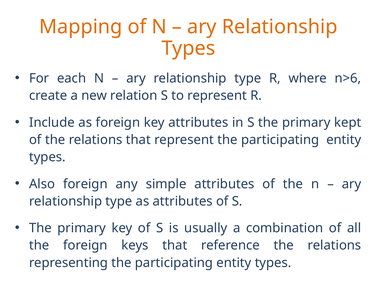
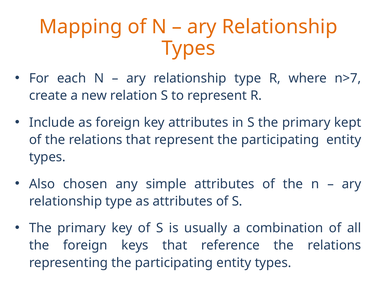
n>6: n>6 -> n>7 (348, 78)
Also foreign: foreign -> chosen (85, 184)
